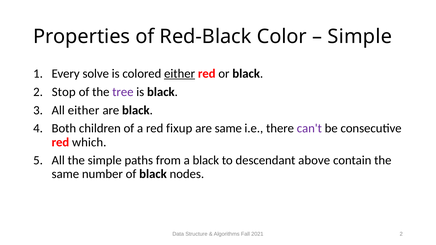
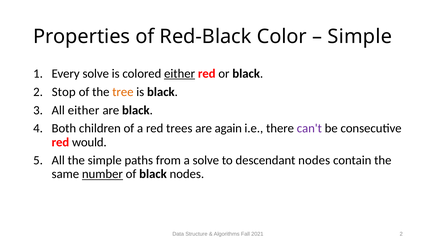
tree colour: purple -> orange (123, 92)
fixup: fixup -> trees (179, 129)
are same: same -> again (228, 129)
which: which -> would (89, 142)
a black: black -> solve (206, 161)
descendant above: above -> nodes (314, 161)
number underline: none -> present (102, 174)
